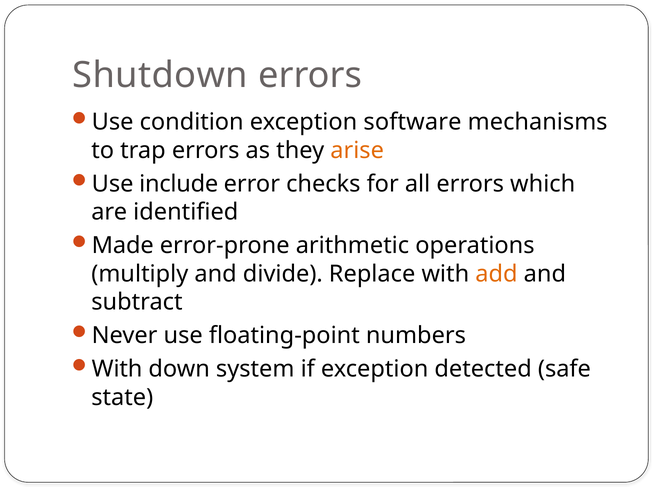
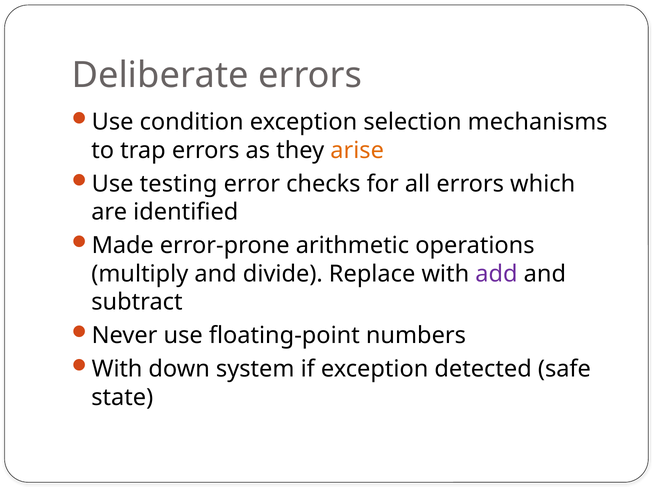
Shutdown: Shutdown -> Deliberate (160, 75)
software: software -> selection (413, 122)
include: include -> testing (179, 184)
add colour: orange -> purple (496, 274)
